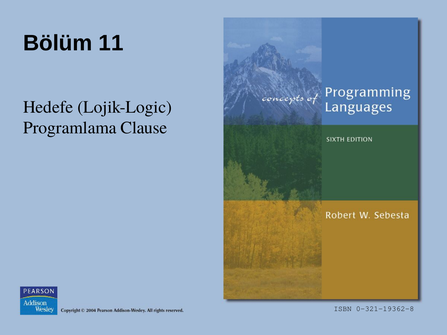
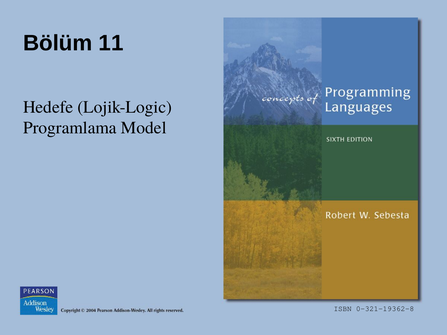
Clause: Clause -> Model (144, 128)
